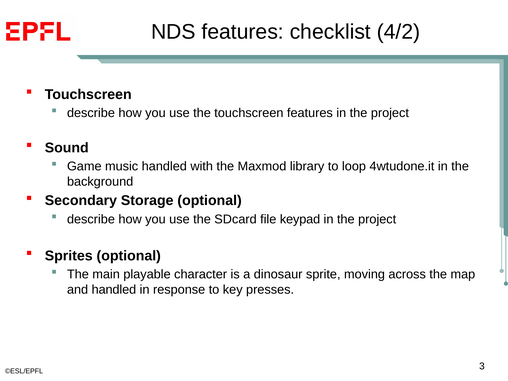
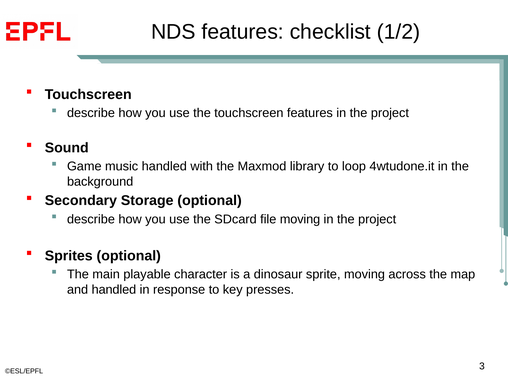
4/2: 4/2 -> 1/2 (398, 32)
file keypad: keypad -> moving (300, 219)
